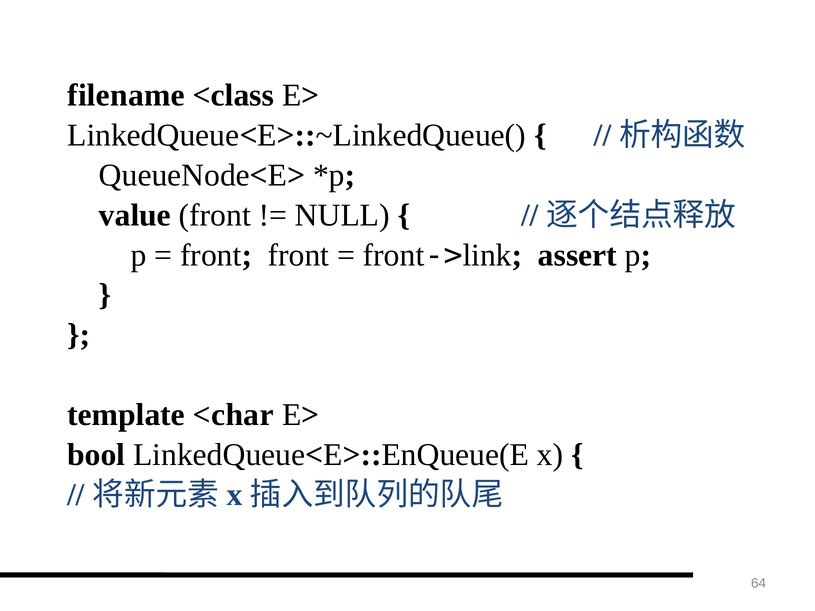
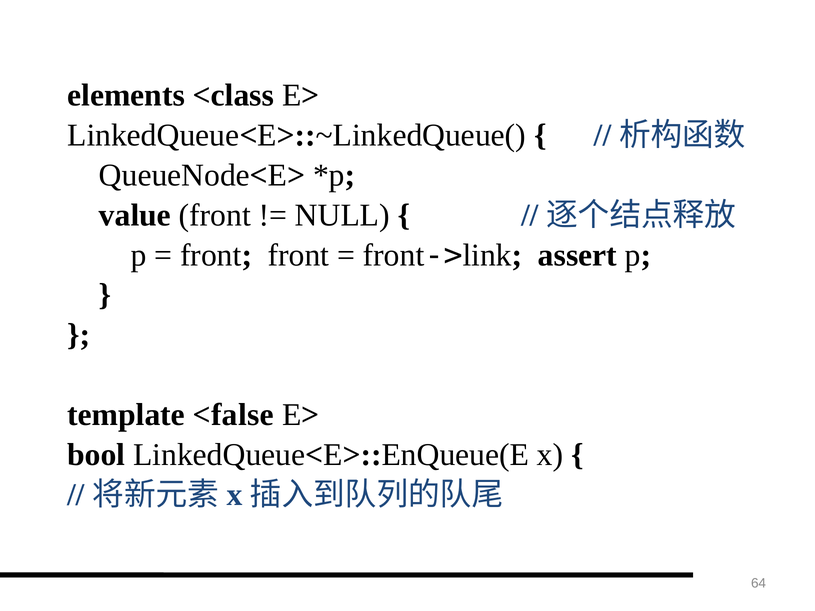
filename: filename -> elements (126, 95)
<char: <char -> <false (233, 415)
